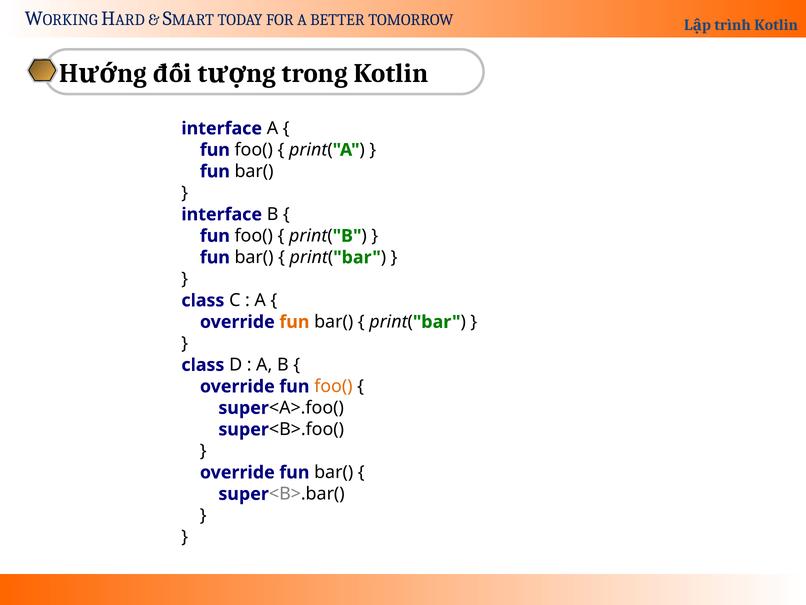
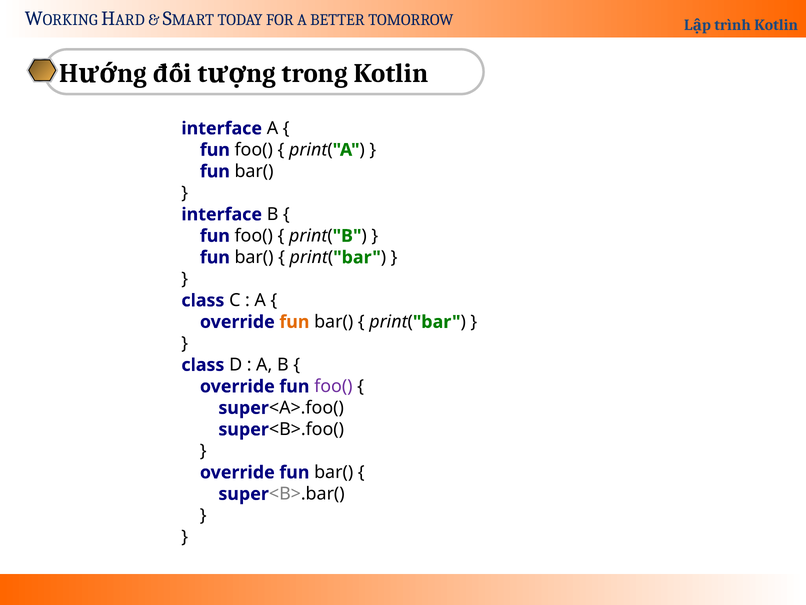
foo( colour: orange -> purple (333, 386)
